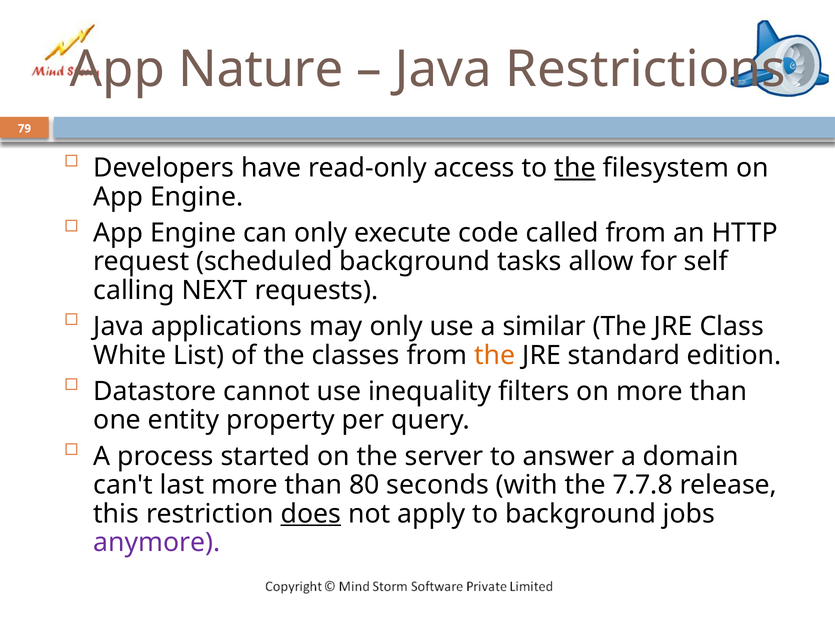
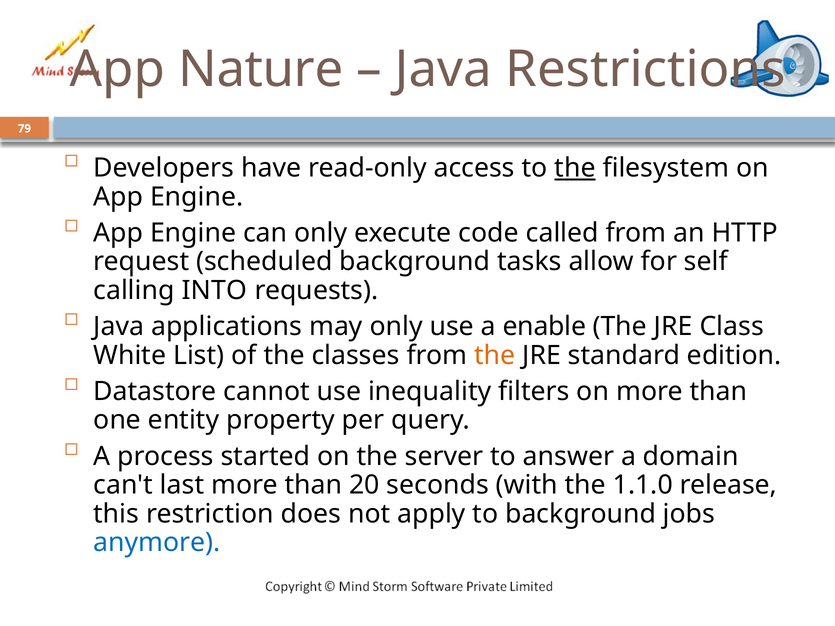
NEXT: NEXT -> INTO (214, 291)
similar: similar -> enable (544, 327)
80: 80 -> 20 (364, 485)
7.7.8: 7.7.8 -> 1.1.0 (643, 485)
does underline: present -> none (311, 514)
anymore colour: purple -> blue (157, 543)
